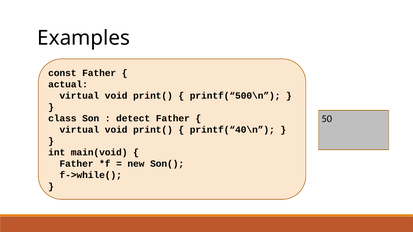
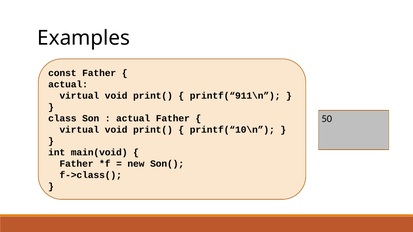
printf(“500\n: printf(“500\n -> printf(“911\n (235, 96)
detect: detect -> actual (133, 119)
printf(“40\n: printf(“40\n -> printf(“10\n (232, 130)
f->while(: f->while( -> f->class( (91, 175)
